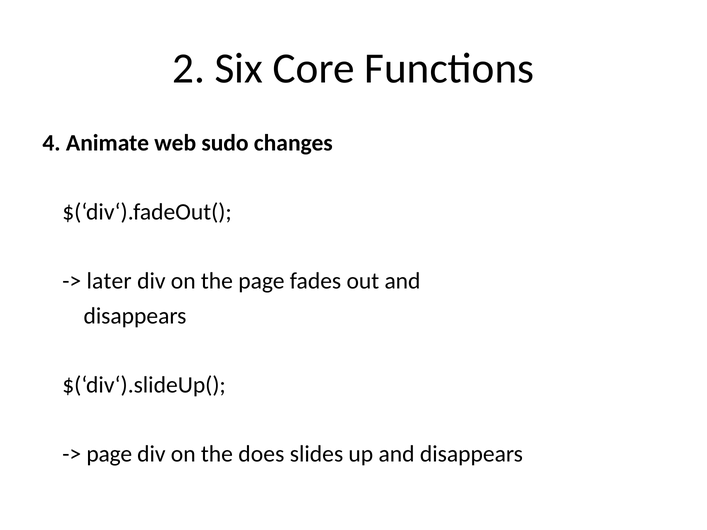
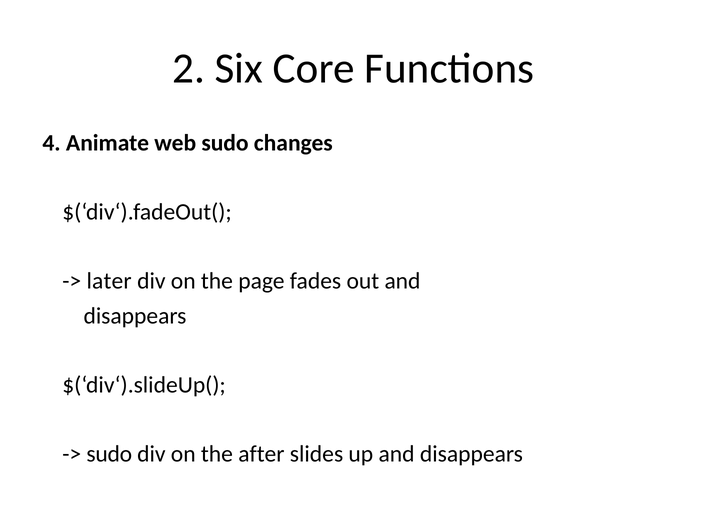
page: page -> sudo (109, 454)
does: does -> after (261, 454)
